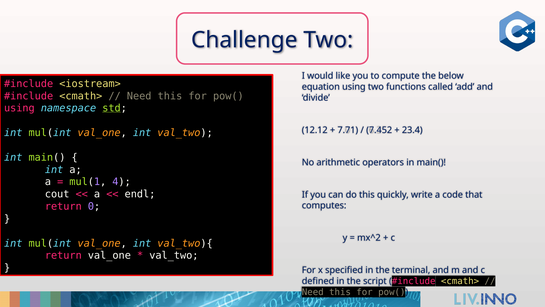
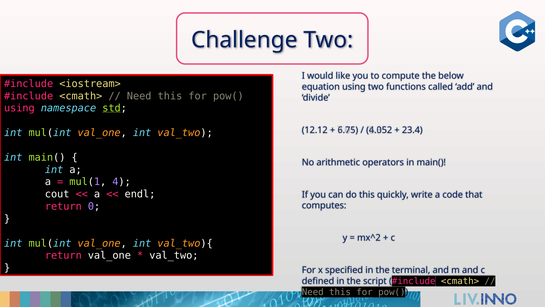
7.71: 7.71 -> 6.75 (348, 130)
7.452: 7.452 -> 4.052 (379, 130)
